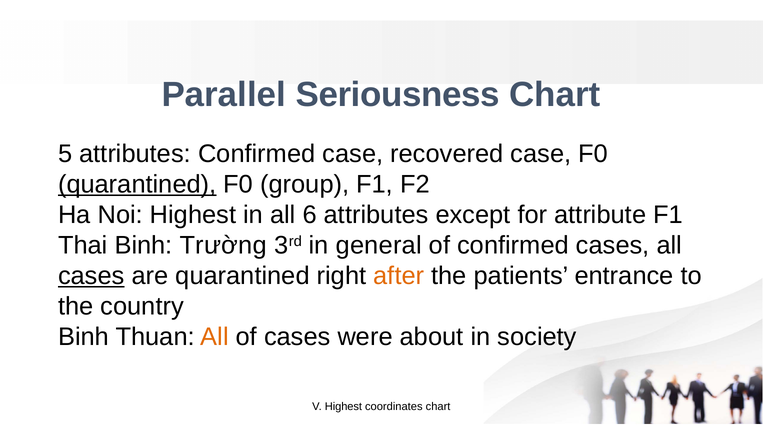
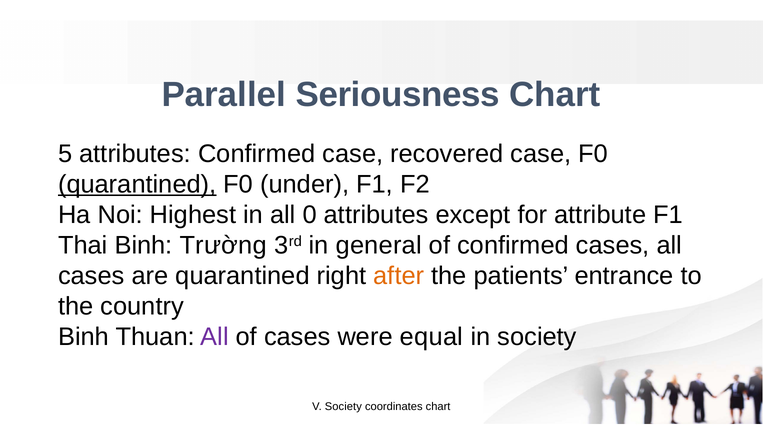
group: group -> under (305, 184)
6: 6 -> 0 (310, 215)
cases underline: present -> none (91, 276)
All colour: orange -> purple (215, 337)
about: about -> equal (431, 337)
V Highest: Highest -> Society (343, 407)
